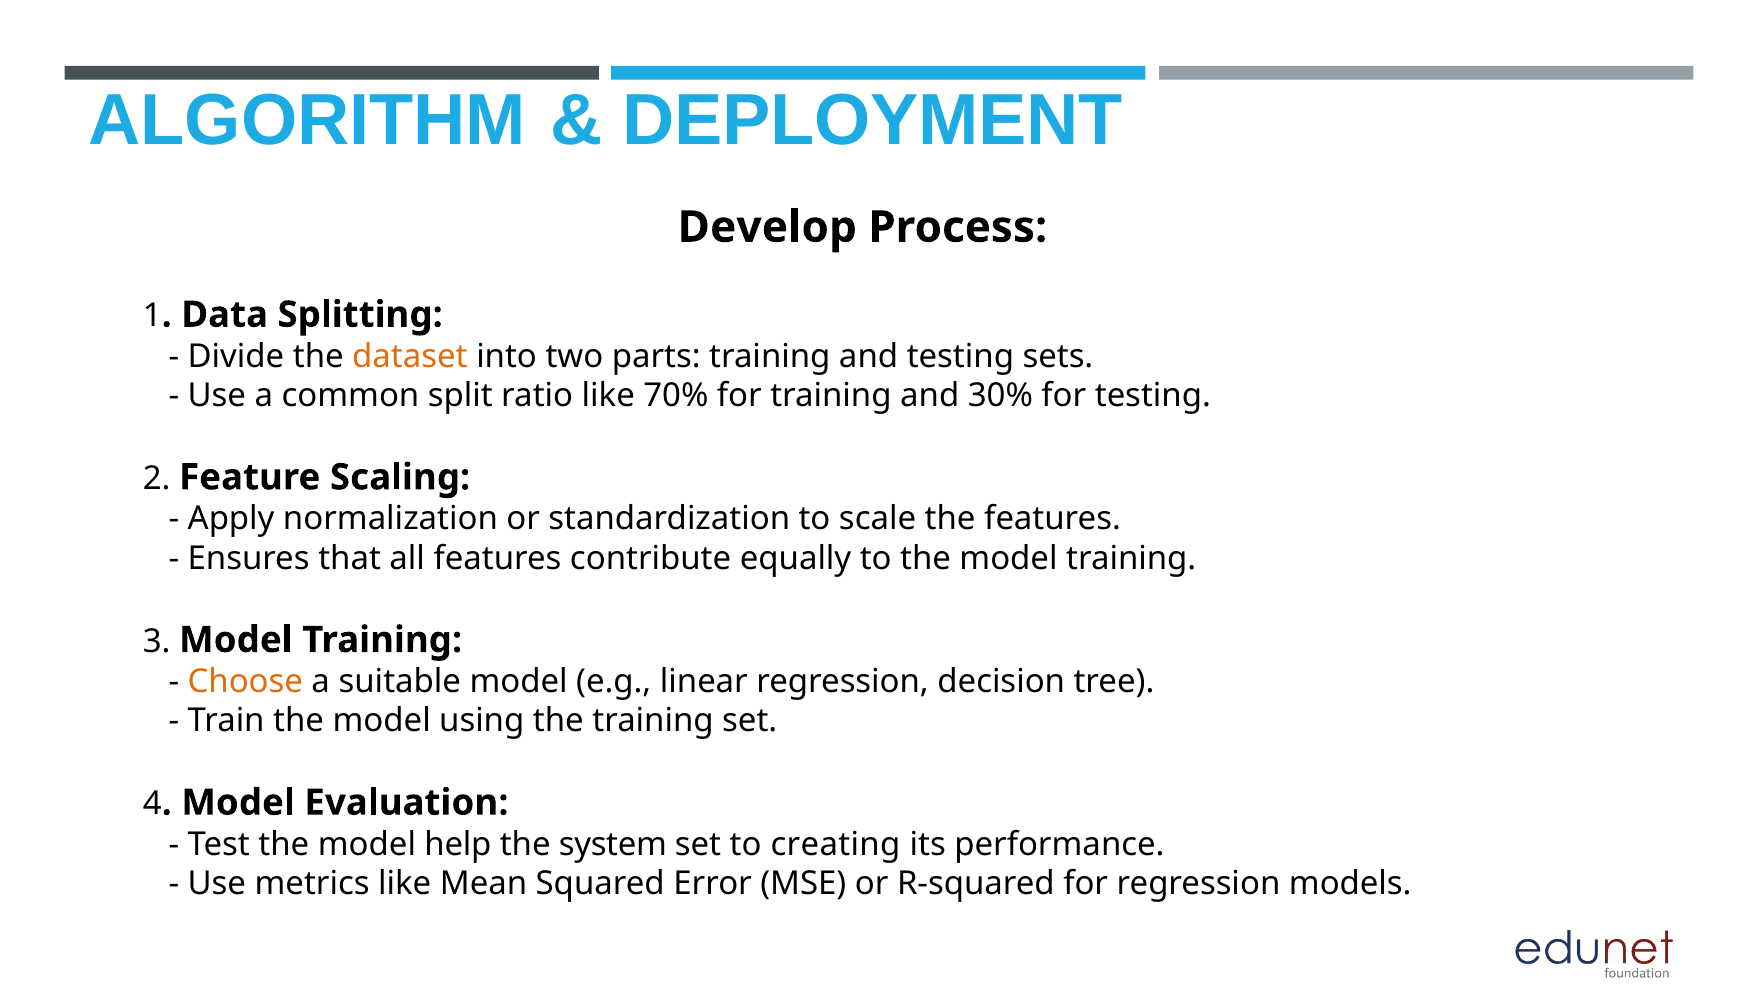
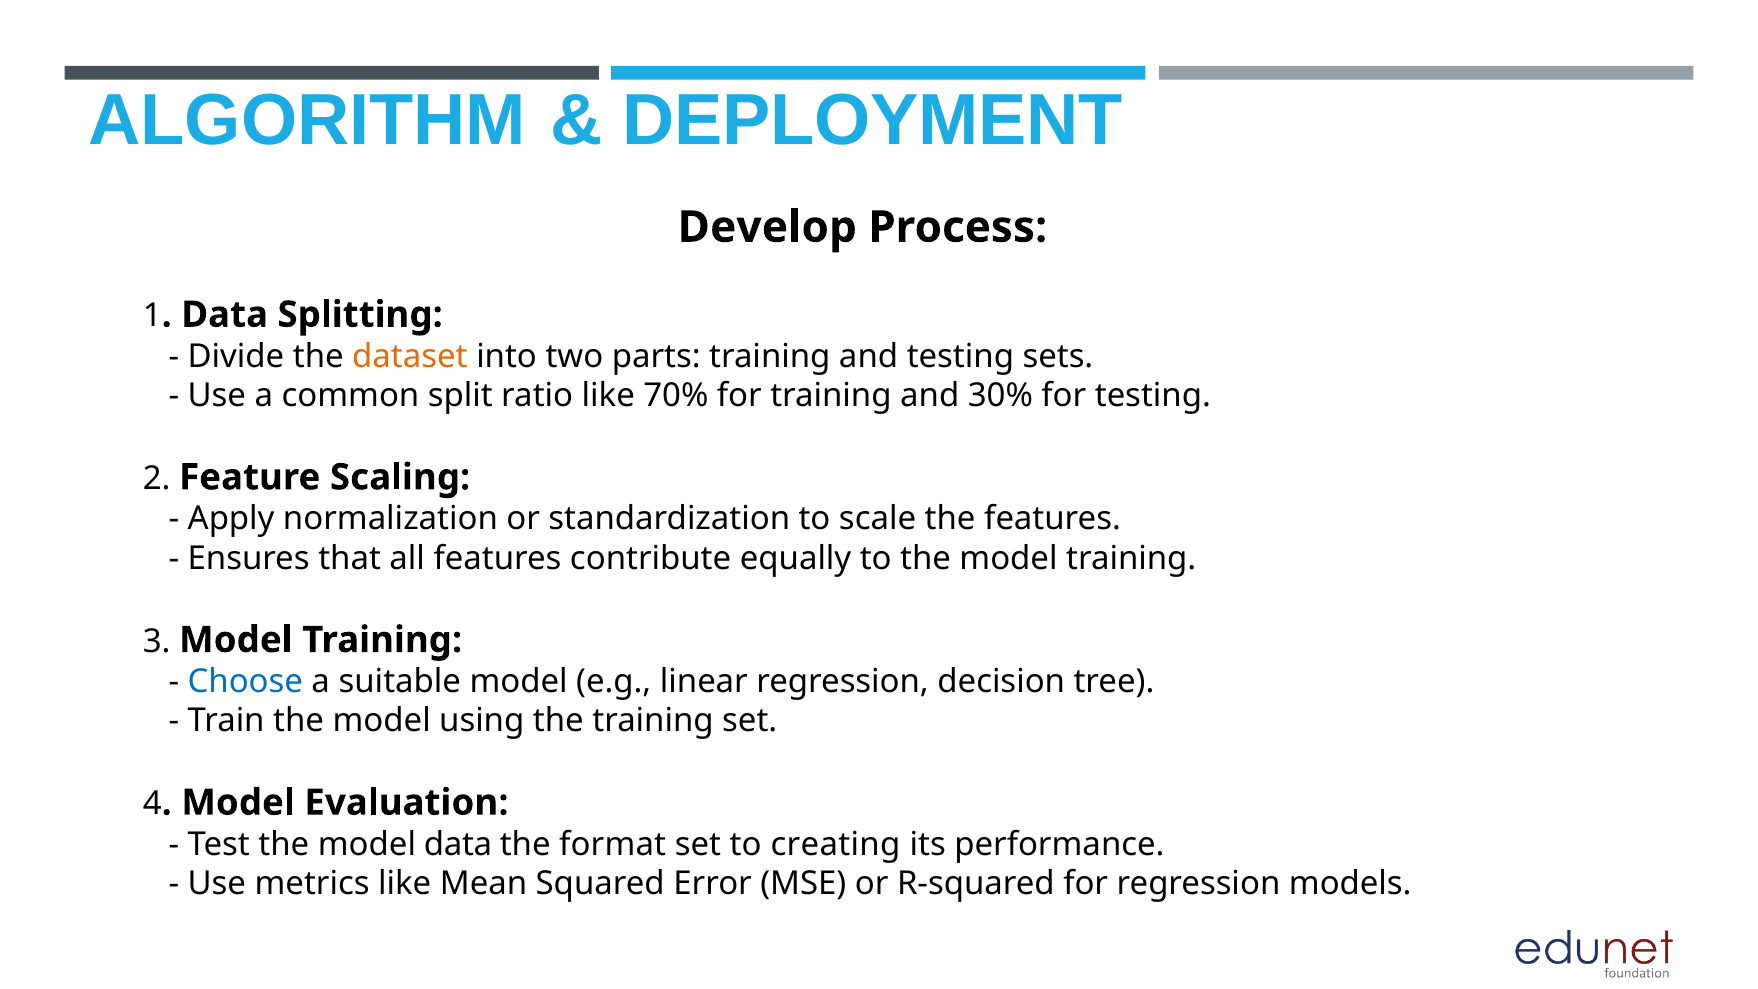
Choose colour: orange -> blue (245, 681)
model help: help -> data (458, 844)
system: system -> format (613, 844)
